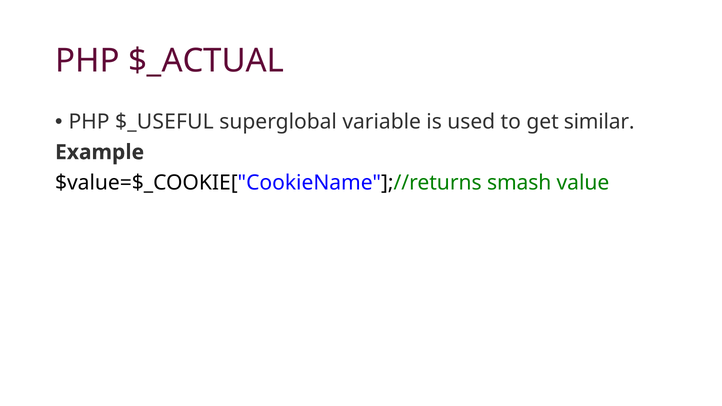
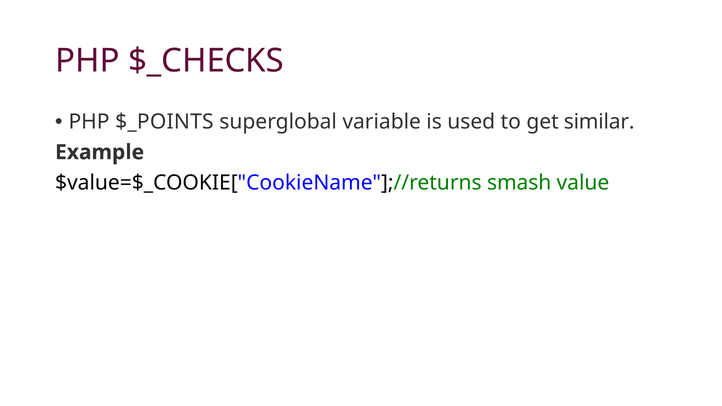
$_ACTUAL: $_ACTUAL -> $_CHECKS (206, 61)
$_USEFUL: $_USEFUL -> $_POINTS (164, 122)
